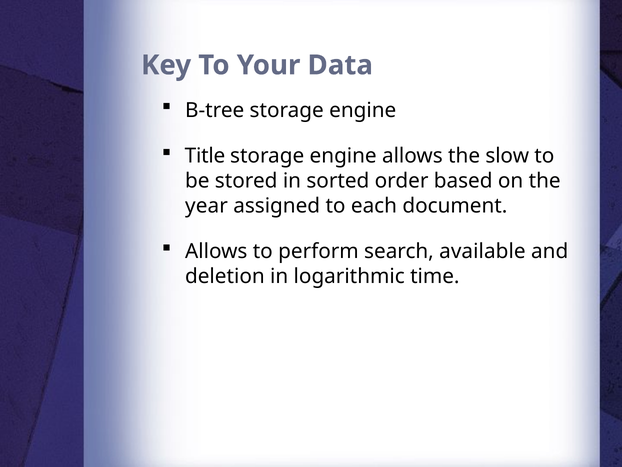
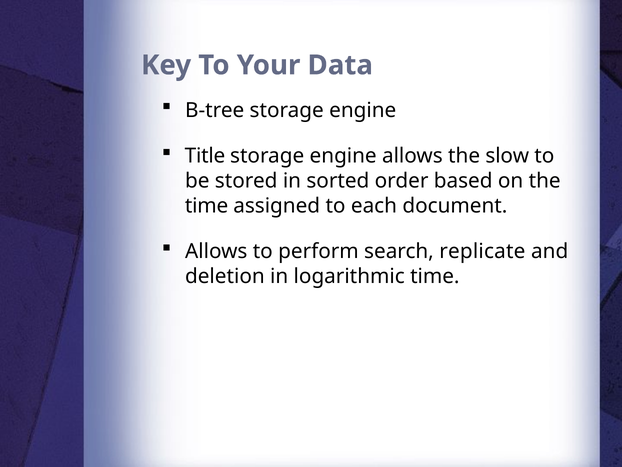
year: year -> time (207, 206)
available: available -> replicate (482, 251)
